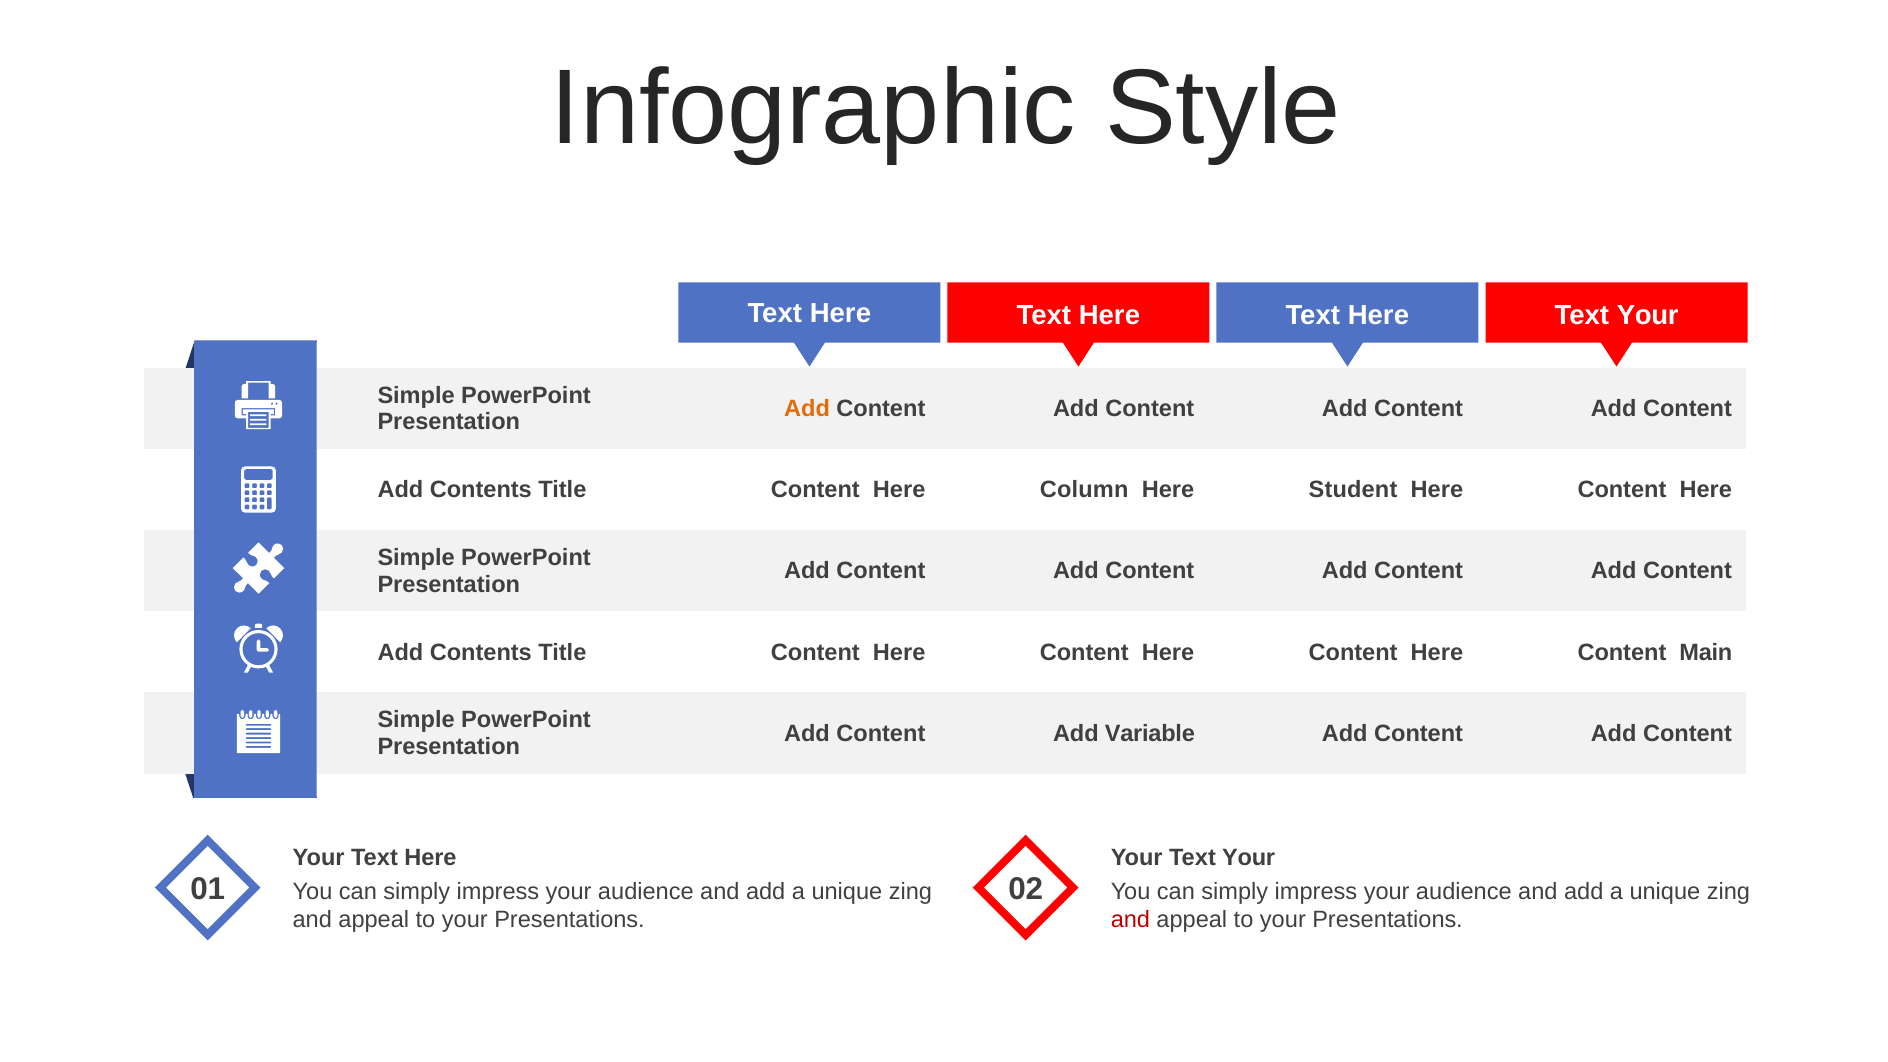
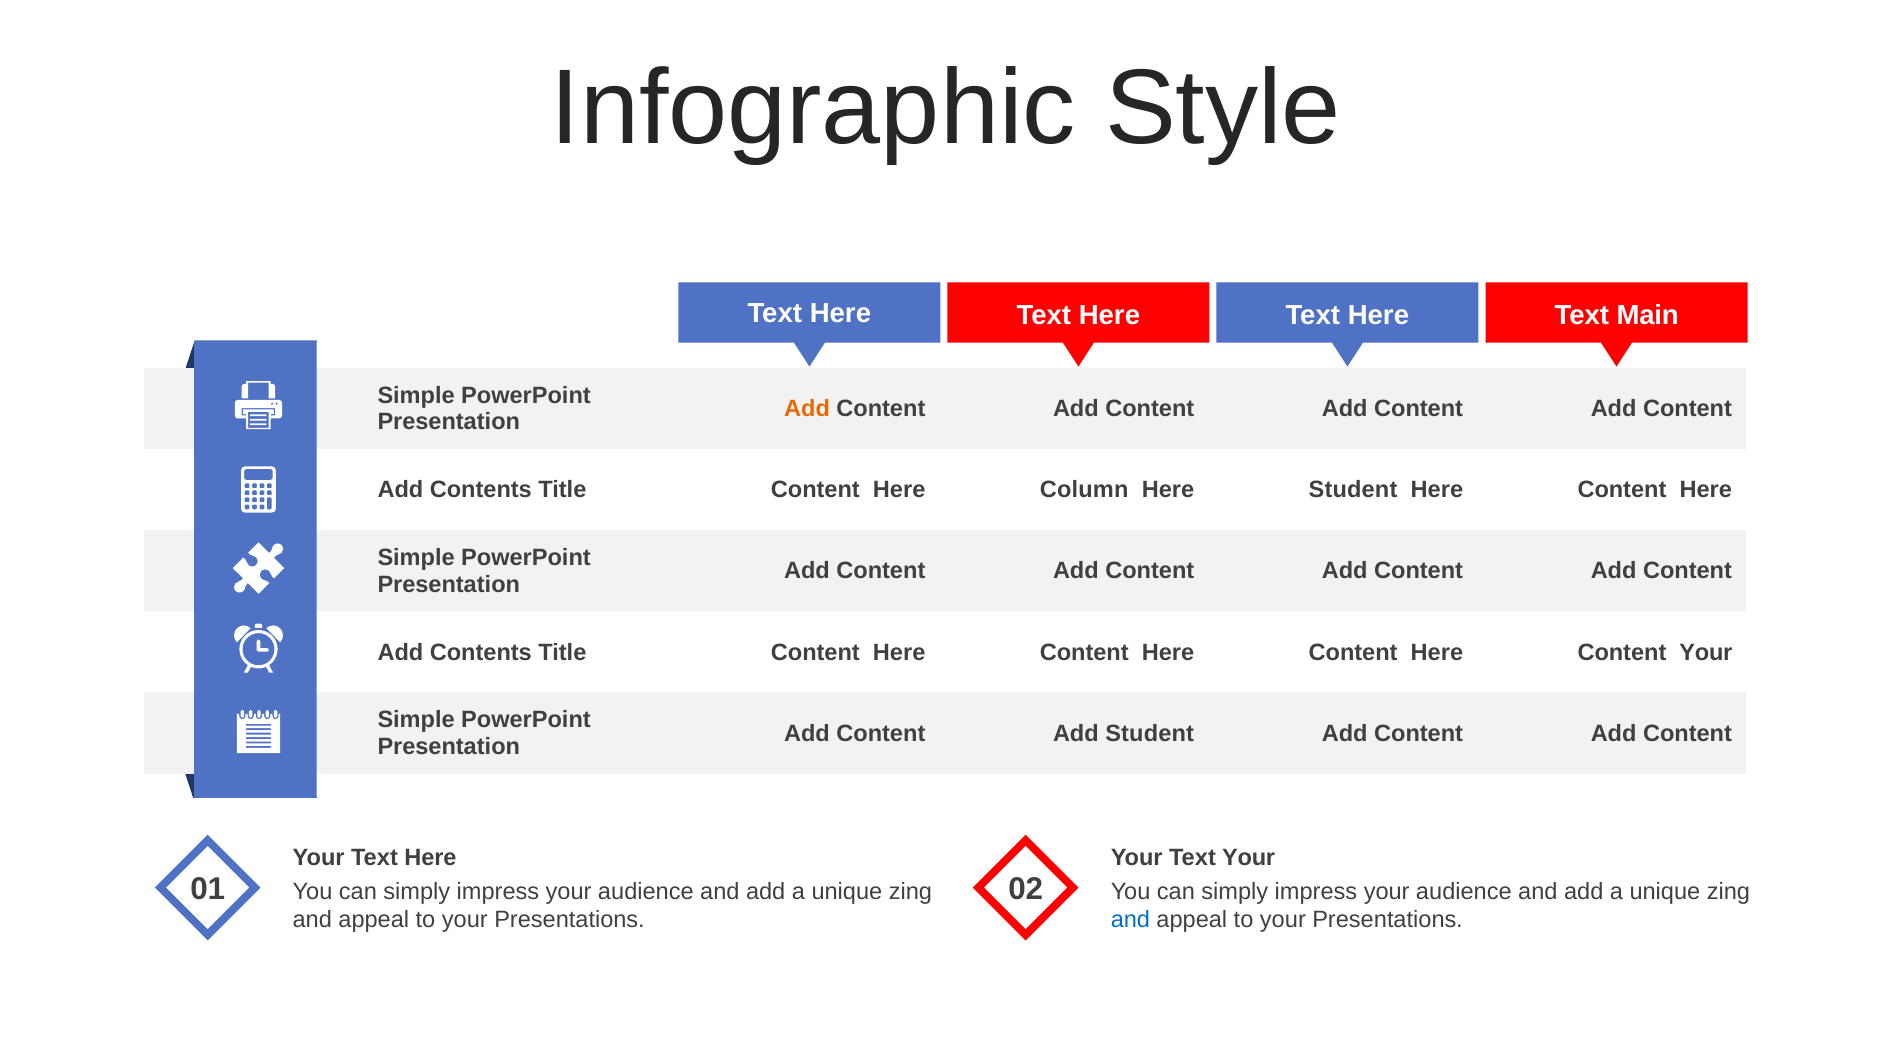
Here Text Your: Your -> Main (1648, 315)
Content Main: Main -> Your (1706, 652)
Add Variable: Variable -> Student (1150, 733)
and colour: red -> blue (1130, 920)
